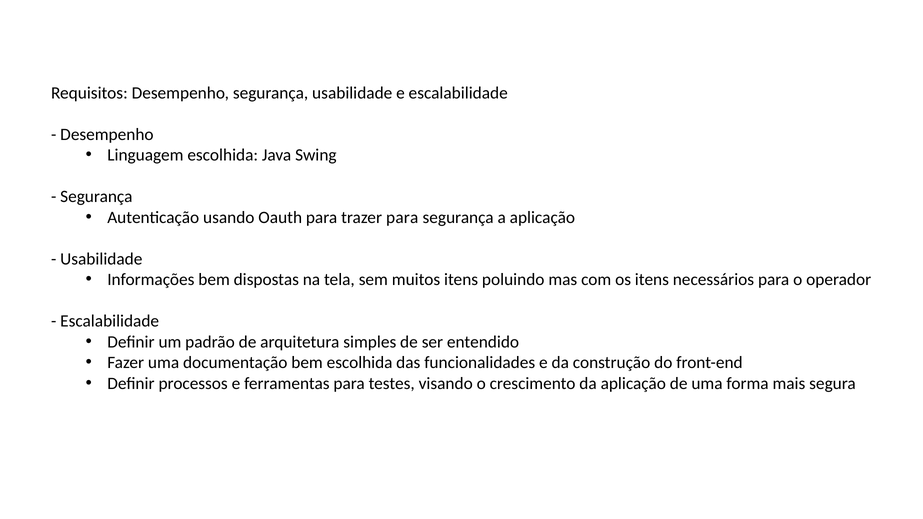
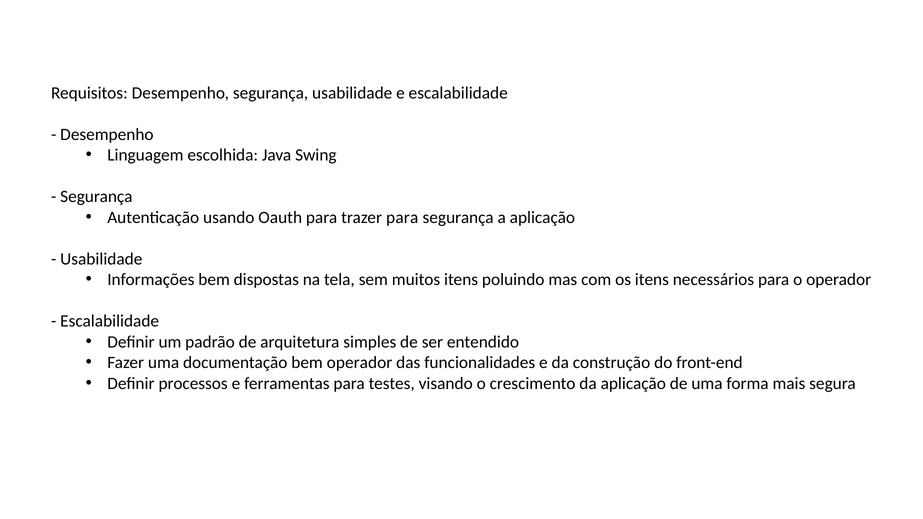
bem escolhida: escolhida -> operador (360, 363)
